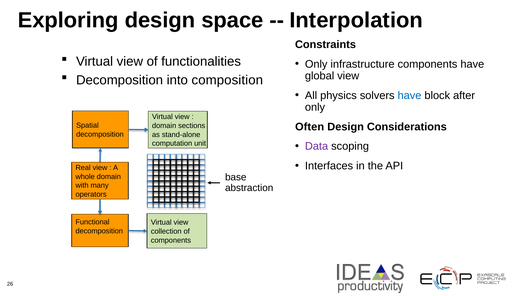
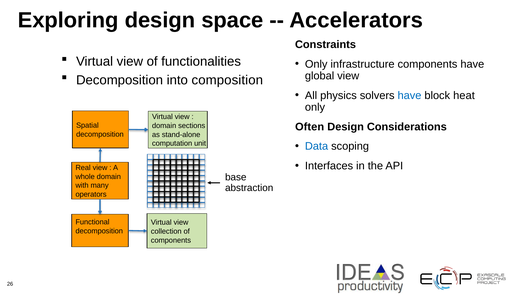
Interpolation: Interpolation -> Accelerators (356, 20)
after: after -> heat (464, 95)
Data colour: purple -> blue (317, 146)
